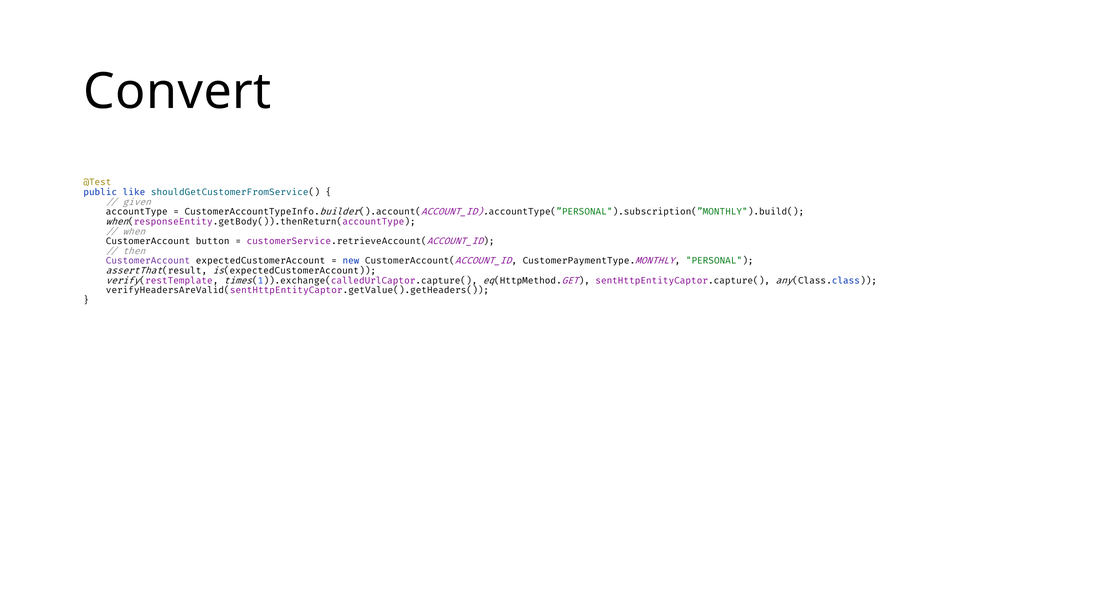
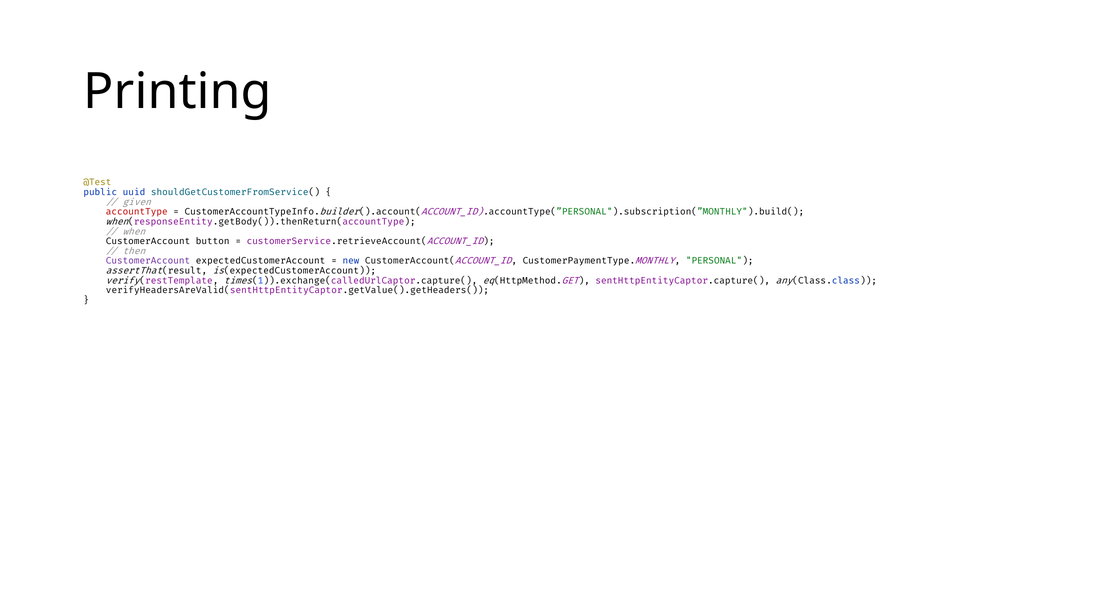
Convert: Convert -> Printing (178, 92)
like: like -> uuid (134, 192)
accountType colour: black -> red (137, 212)
